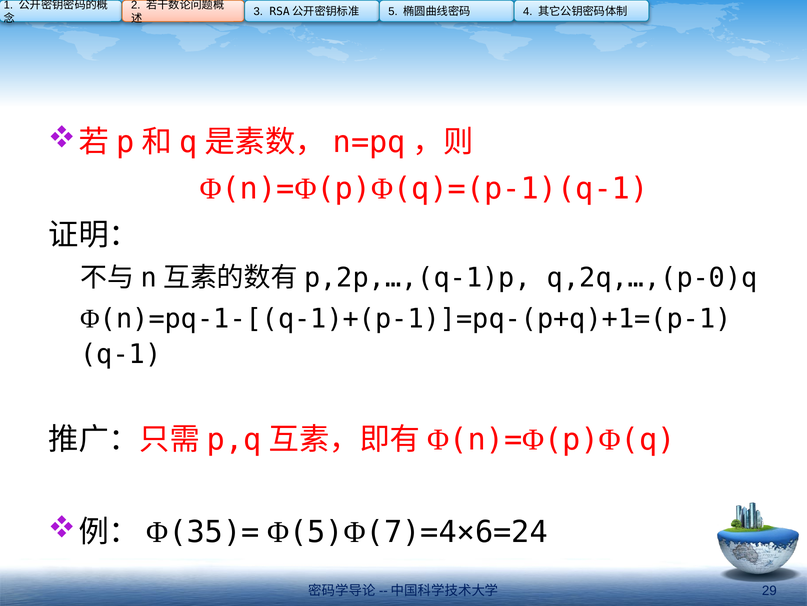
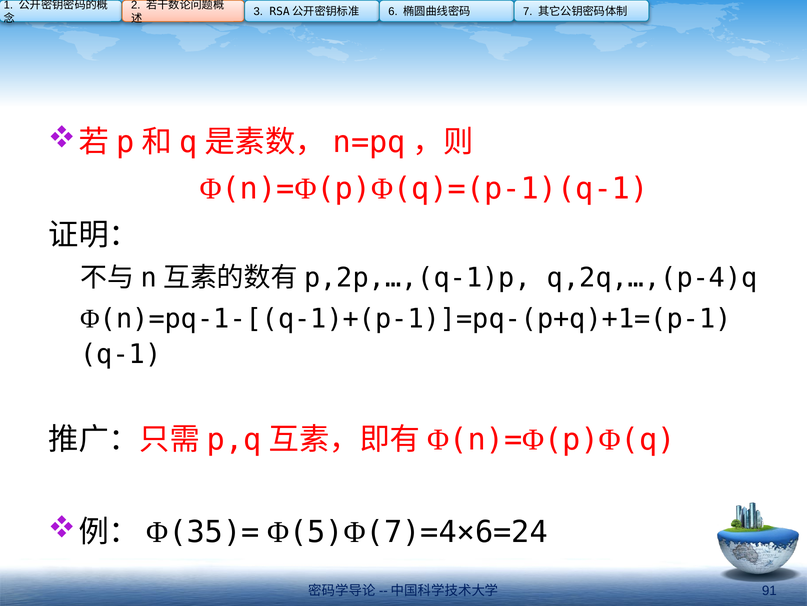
5: 5 -> 6 (393, 12)
4: 4 -> 7 (528, 11)
q,2q,…,(p-0)q: q,2q,…,(p-0)q -> q,2q,…,(p-4)q (652, 277)
29: 29 -> 91 (769, 590)
